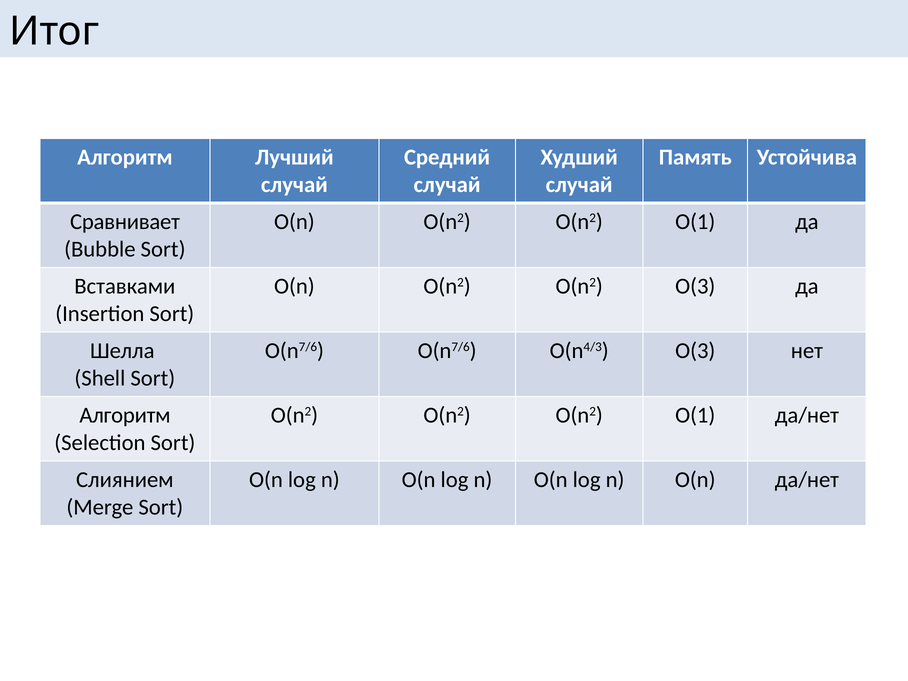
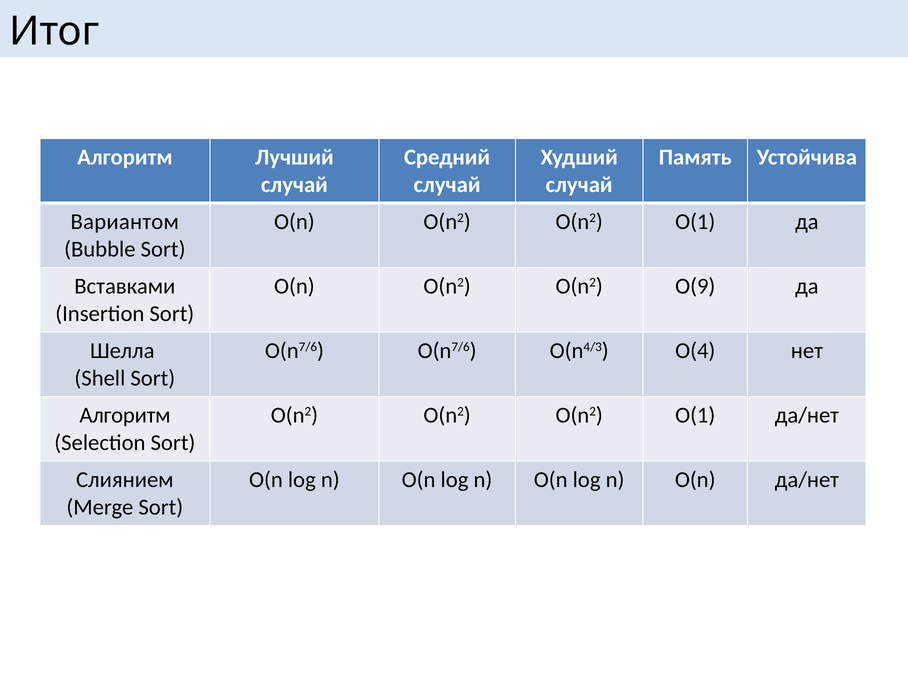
Сравнивает: Сравнивает -> Вариантом (125, 222)
O(n2 O(3: O(3 -> O(9 (695, 286)
O(n4/3 O(3: O(3 -> O(4 (695, 351)
